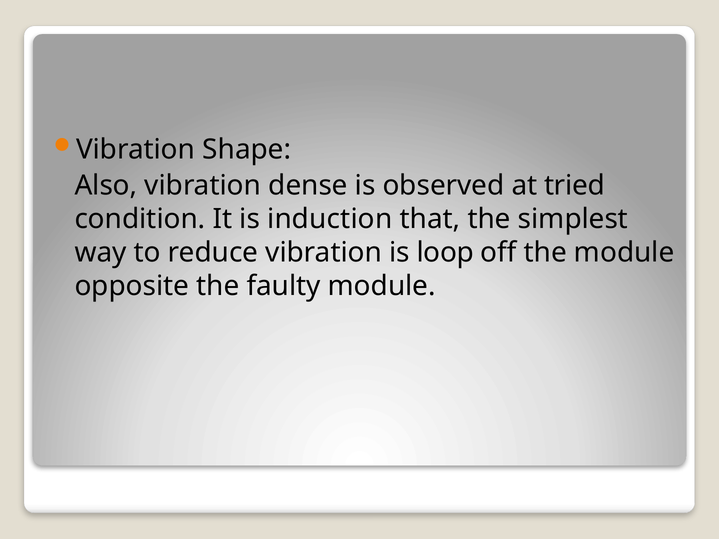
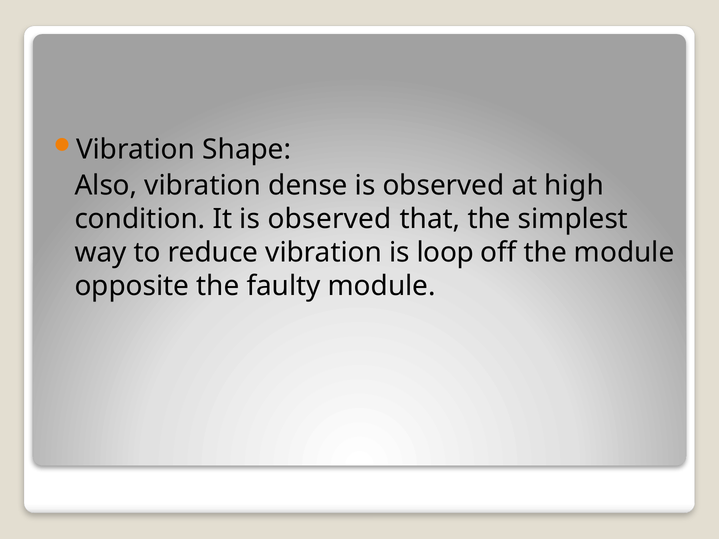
tried: tried -> high (574, 186)
It is induction: induction -> observed (330, 219)
